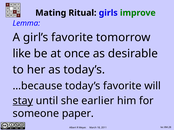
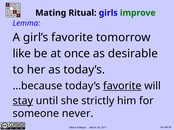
favorite underline: none -> present (122, 86)
earlier: earlier -> strictly (98, 101)
paper: paper -> never (78, 114)
